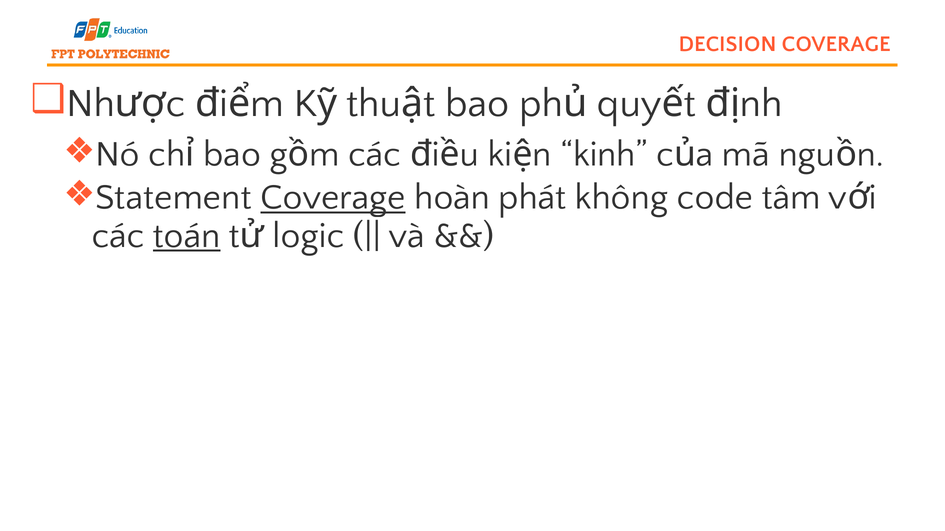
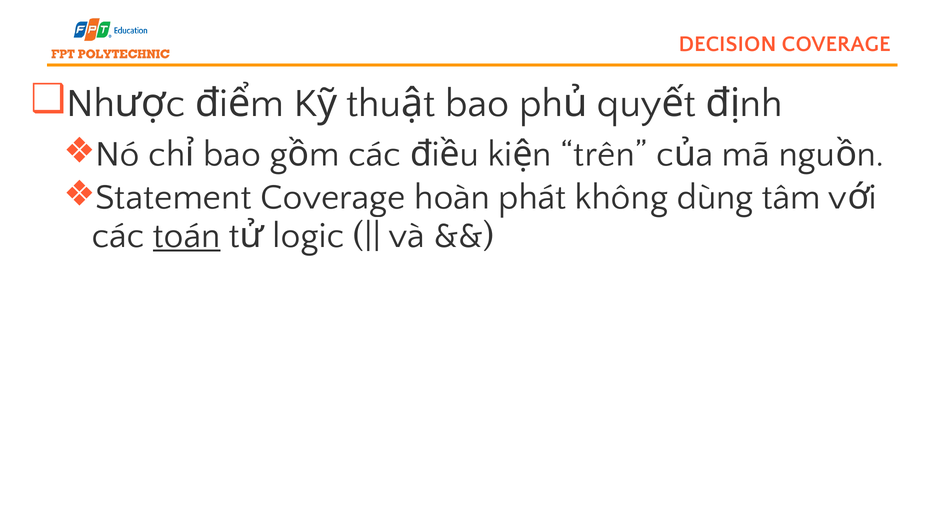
kinh: kinh -> trên (604, 154)
Coverage underline: present -> none (333, 197)
code: code -> dùng (715, 197)
